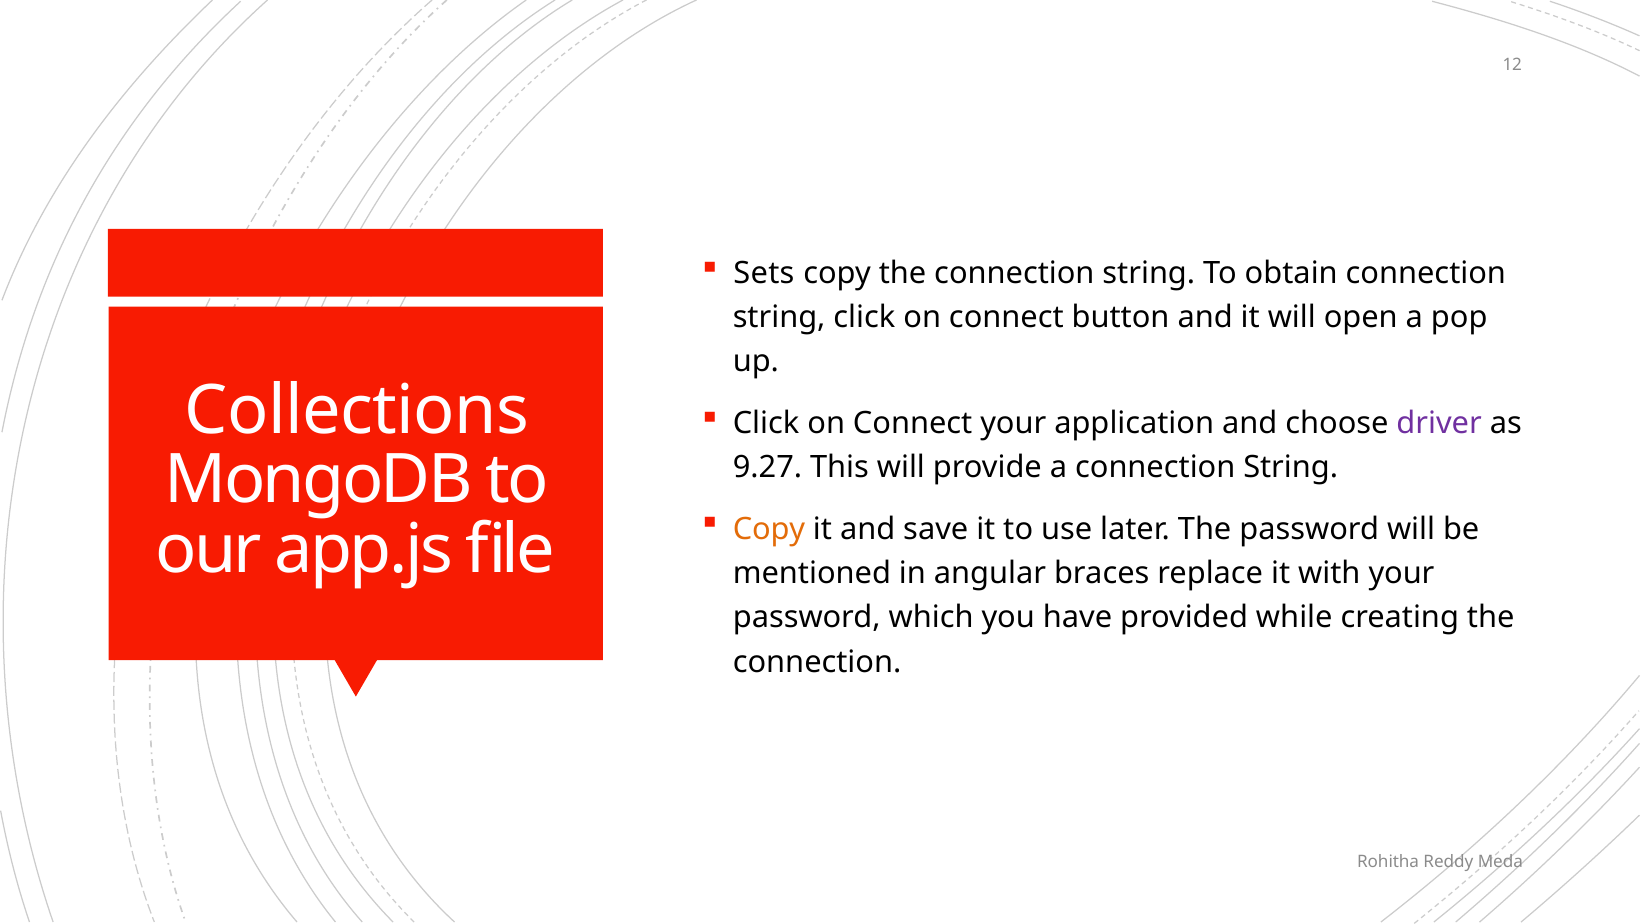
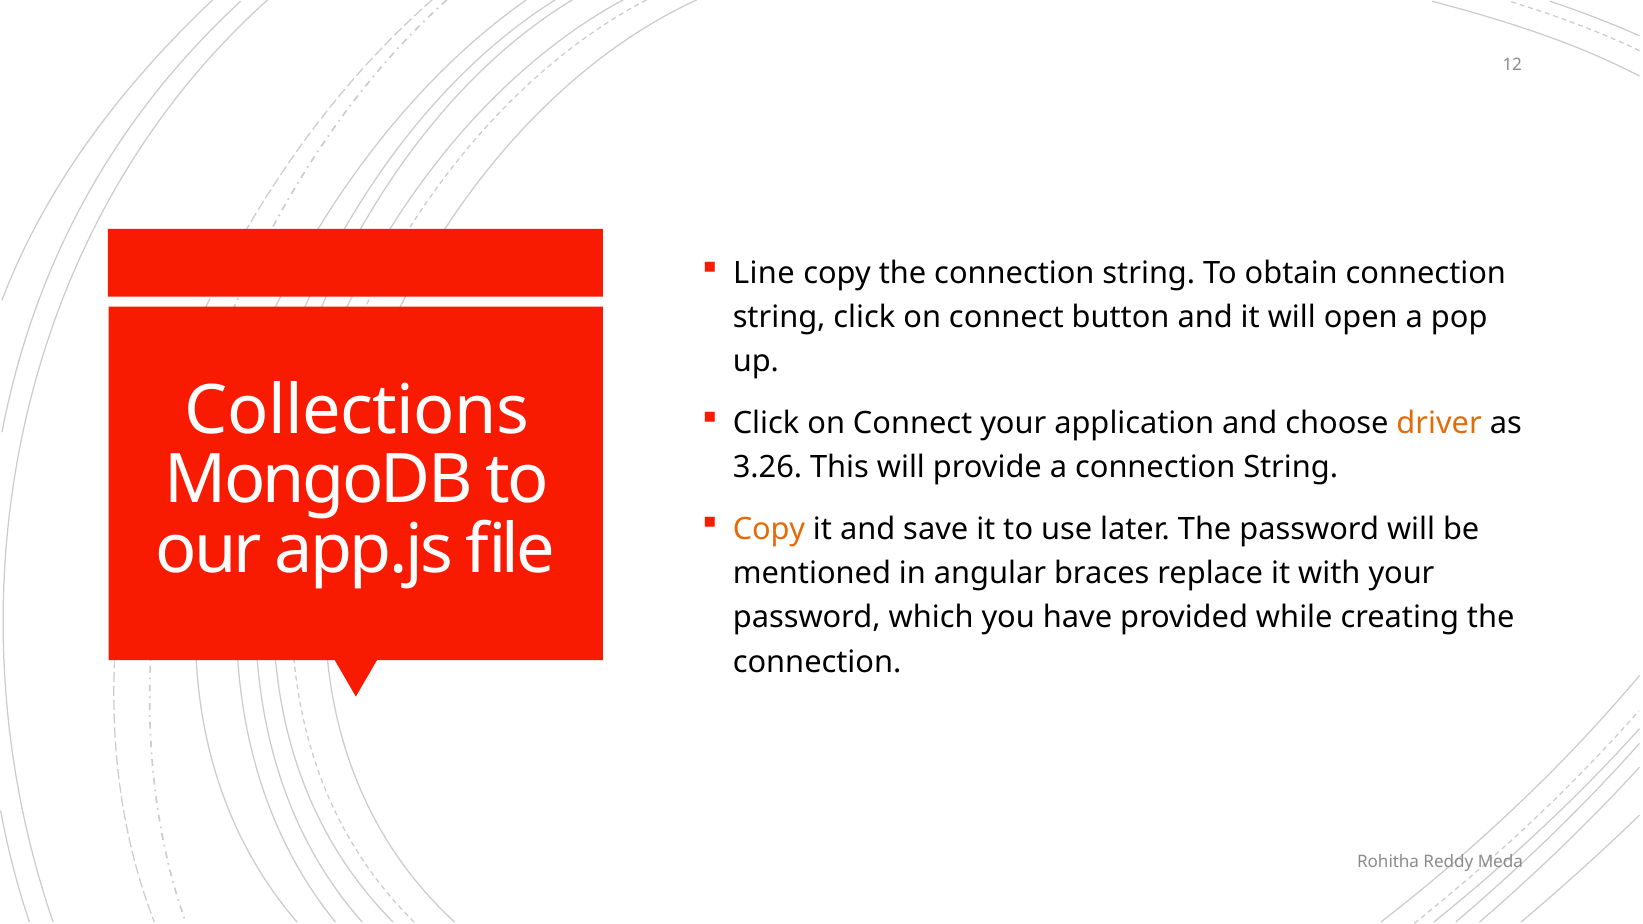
Sets: Sets -> Line (764, 273)
driver colour: purple -> orange (1439, 423)
9.27: 9.27 -> 3.26 (767, 468)
